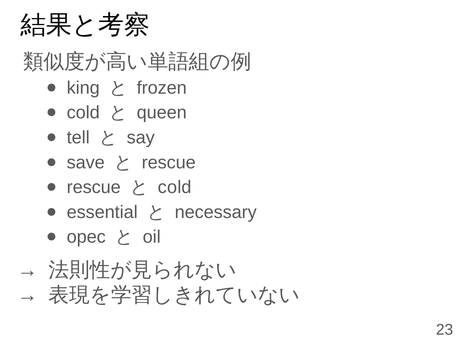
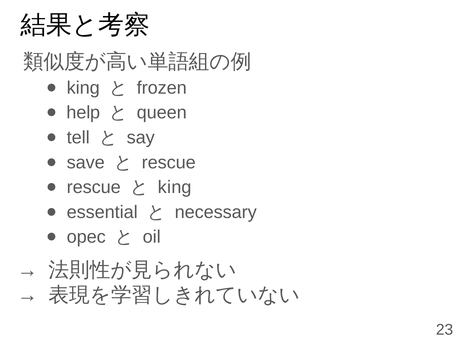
cold: cold -> help (83, 113)
cold: cold -> king (175, 187)
